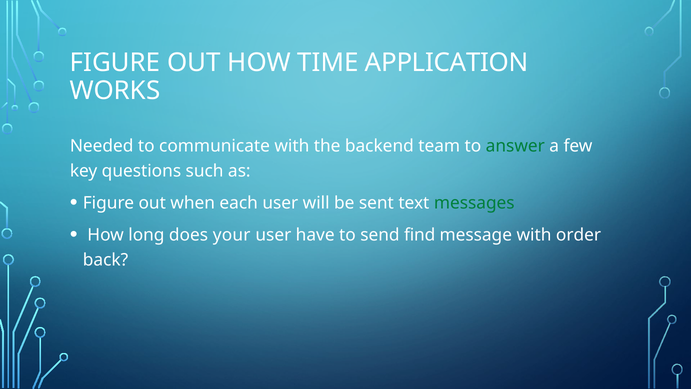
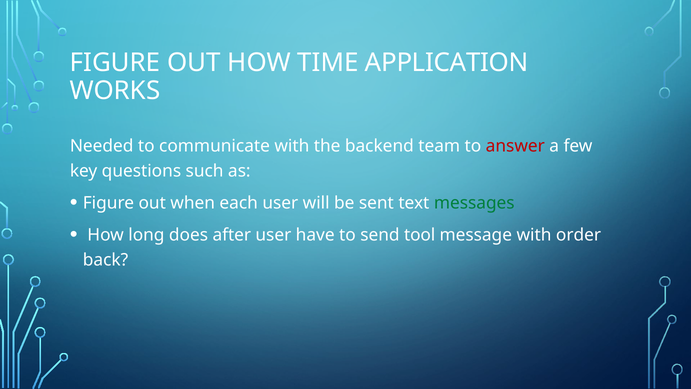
answer colour: green -> red (515, 146)
your: your -> after (232, 235)
find: find -> tool (420, 235)
